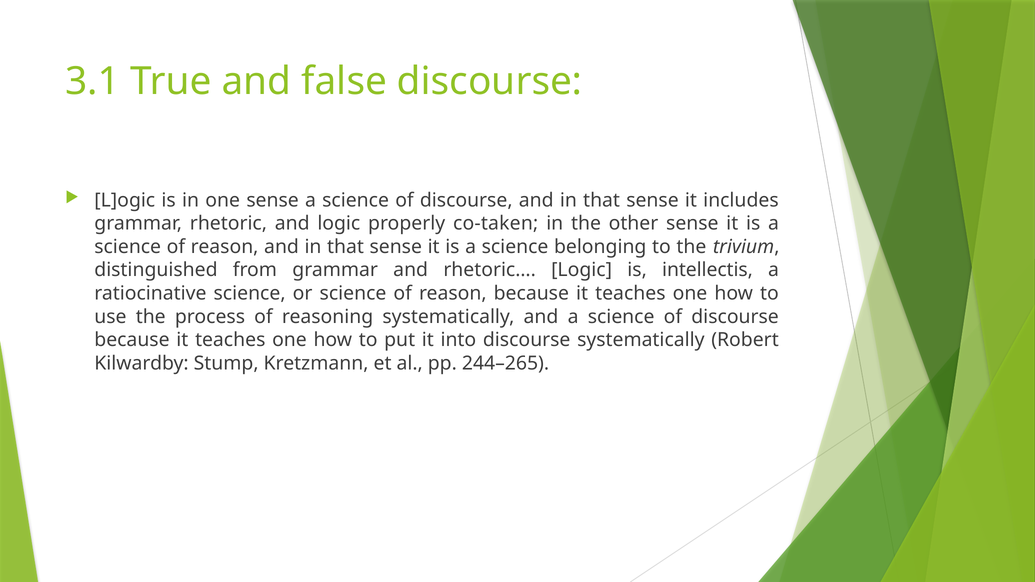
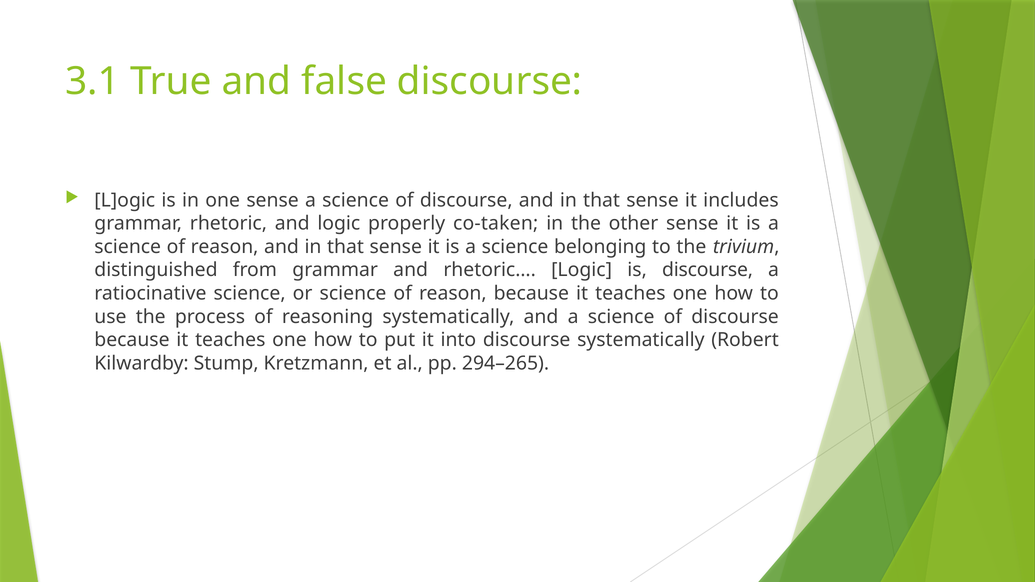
is intellectis: intellectis -> discourse (708, 270)
244–265: 244–265 -> 294–265 (506, 363)
